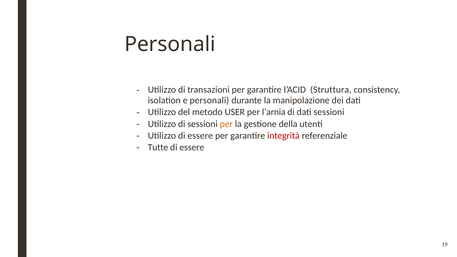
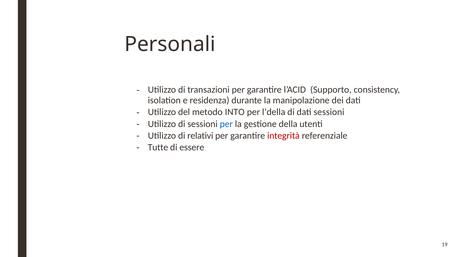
Struttura: Struttura -> Supporto (331, 90)
e personali: personali -> residenza (210, 101)
USER: USER -> INTO (235, 112)
l’arnia: l’arnia -> l’della (274, 112)
per colour: orange -> blue (226, 124)
Utilizzo di essere: essere -> relativi (200, 136)
